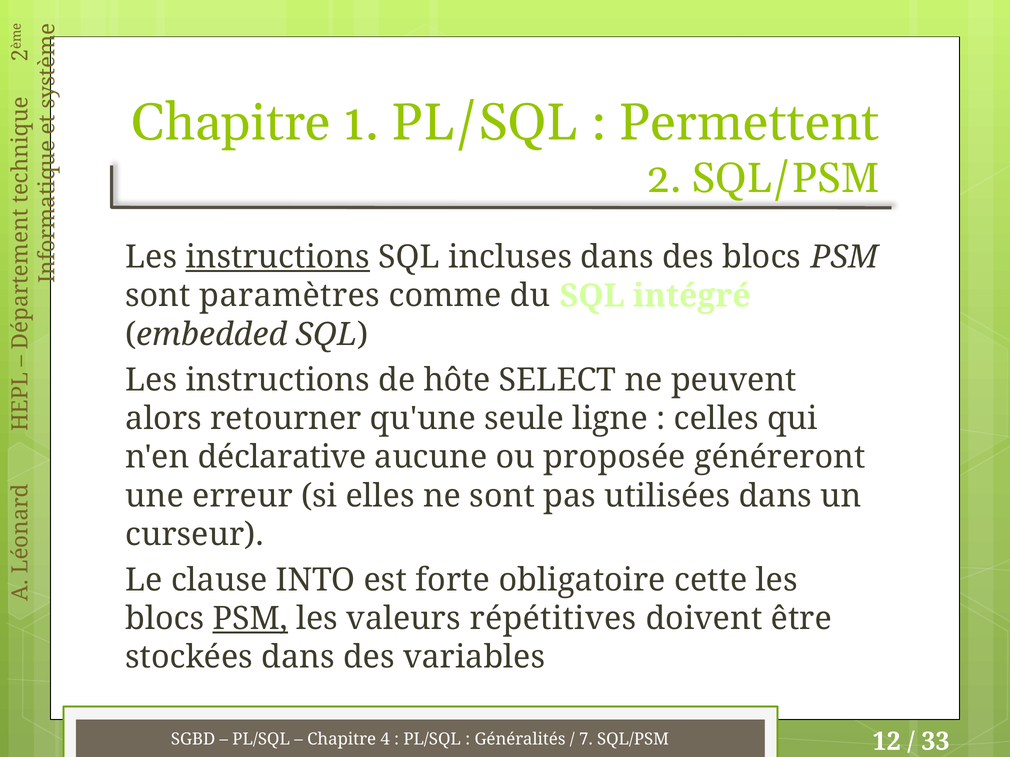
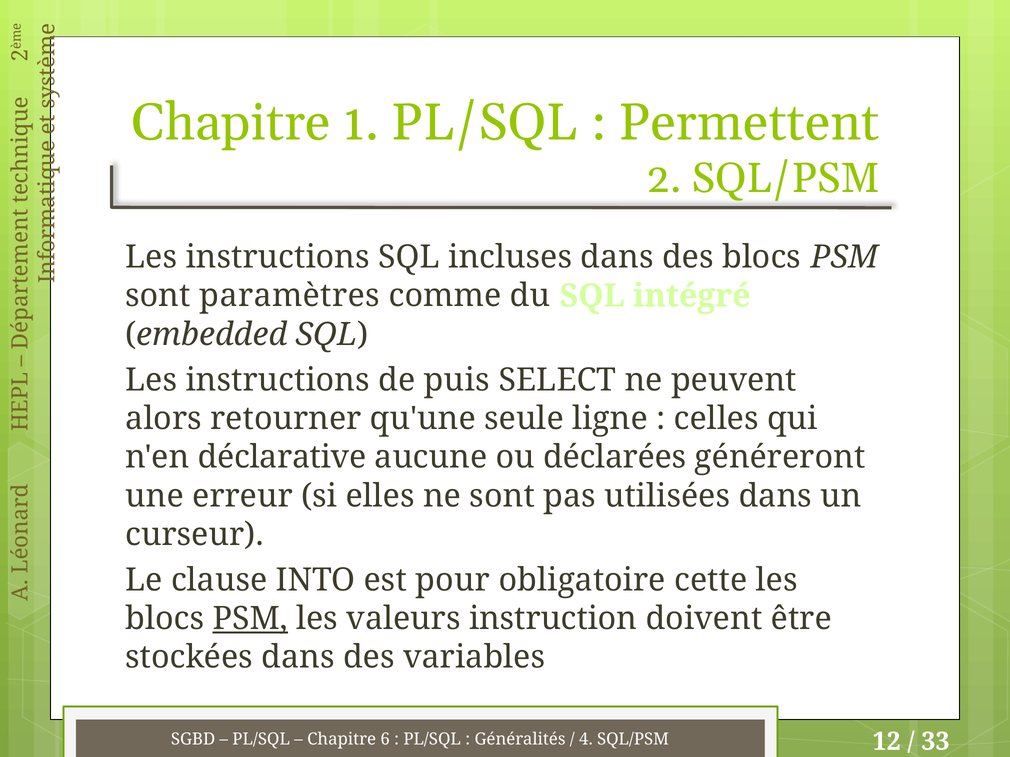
instructions underline: present -> none (278, 257)
hôte: hôte -> puis (457, 380)
proposée: proposée -> déclarées (615, 458)
forte: forte -> pour (453, 580)
répétitives: répétitives -> instruction (553, 619)
4: 4 -> 6 (385, 740)
7: 7 -> 4 (586, 740)
